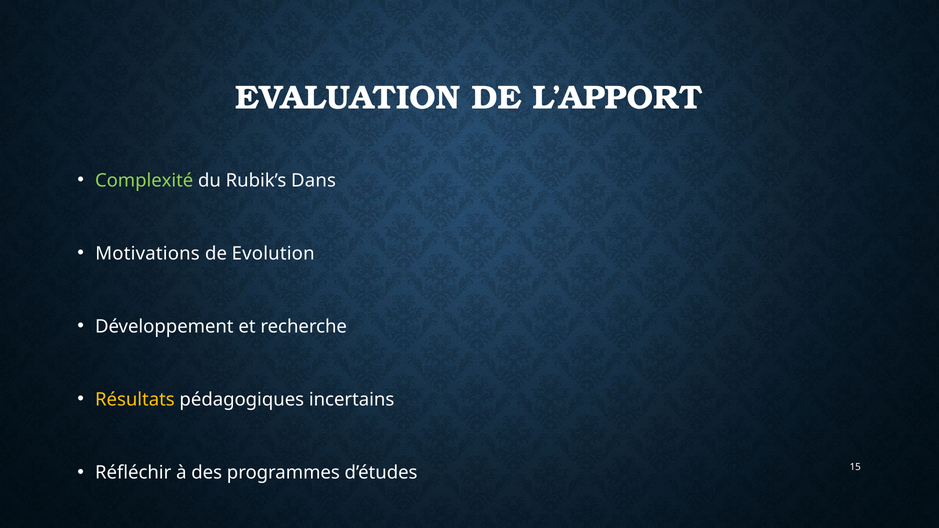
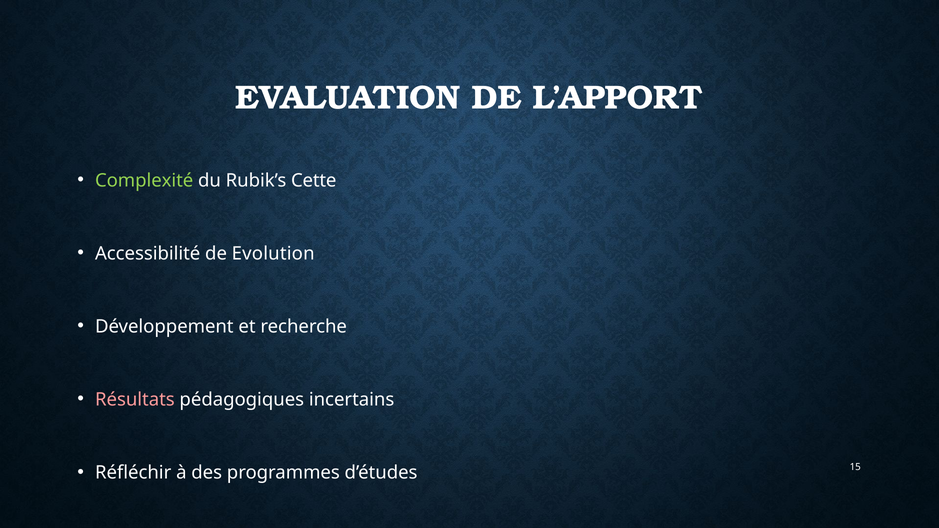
Dans: Dans -> Cette (314, 181)
Motivations: Motivations -> Accessibilité (148, 254)
Résultats colour: yellow -> pink (135, 400)
